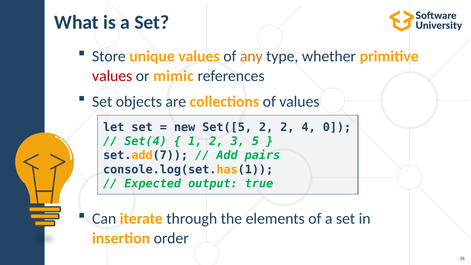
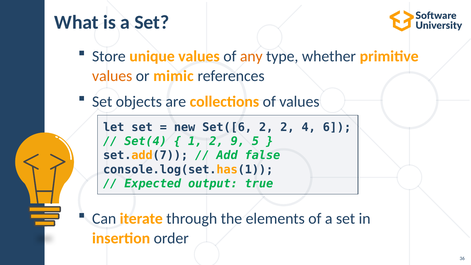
values colour: red -> orange (112, 76)
Set([5: Set([5 -> Set([6 (227, 127)
0: 0 -> 6 (337, 127)
3: 3 -> 9 (238, 141)
pairs: pairs -> false (262, 155)
